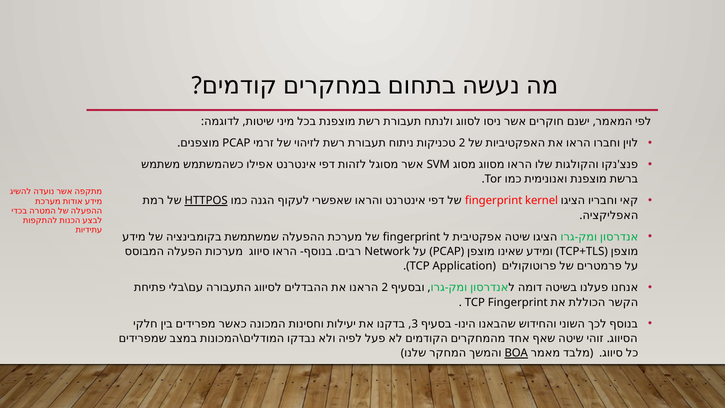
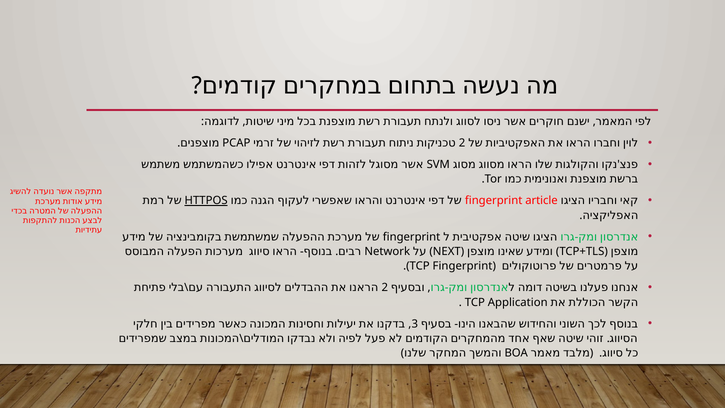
kernel: kernel -> article (541, 201)
PCAP: PCAP -> NEXT (447, 251)
TCP Application: Application -> Fingerprint (463, 266)
TCP Fingerprint: Fingerprint -> Application (518, 302)
BOA underline: present -> none (516, 353)
